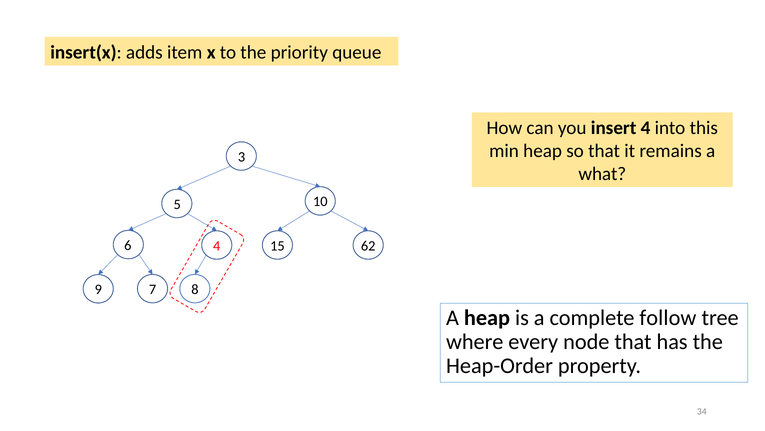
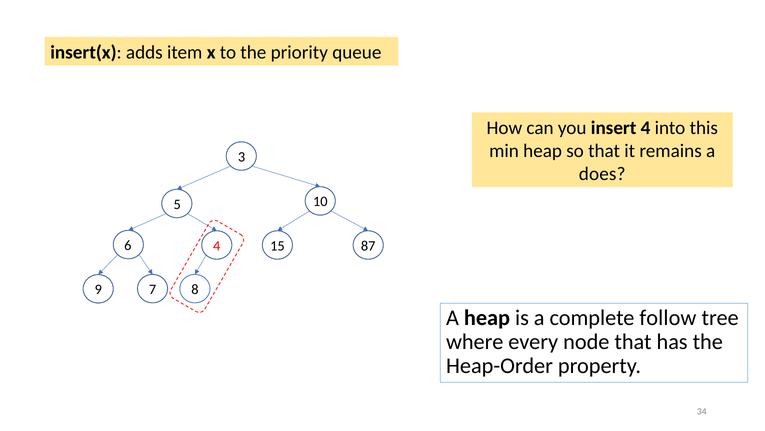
what: what -> does (602, 174)
62: 62 -> 87 (368, 245)
